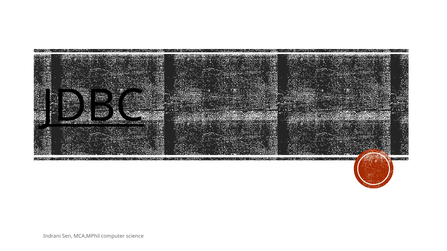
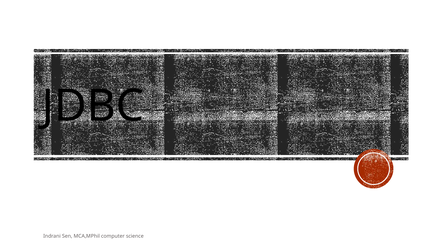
JDBC underline: present -> none (93, 106)
